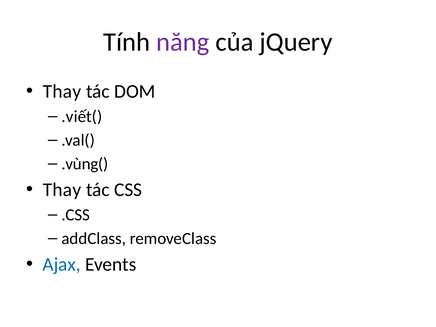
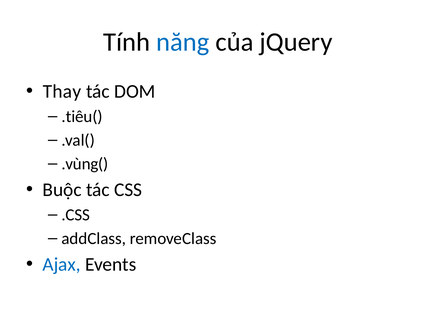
năng colour: purple -> blue (183, 42)
.viết(: .viết( -> .tiêu( (82, 116)
Thay: Thay -> Buộc (62, 190)
